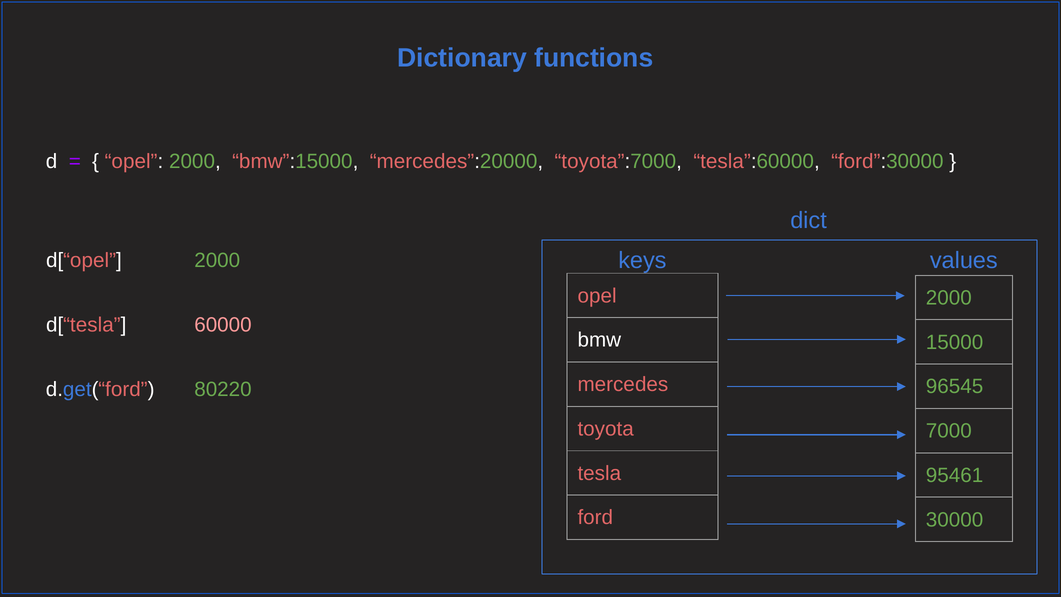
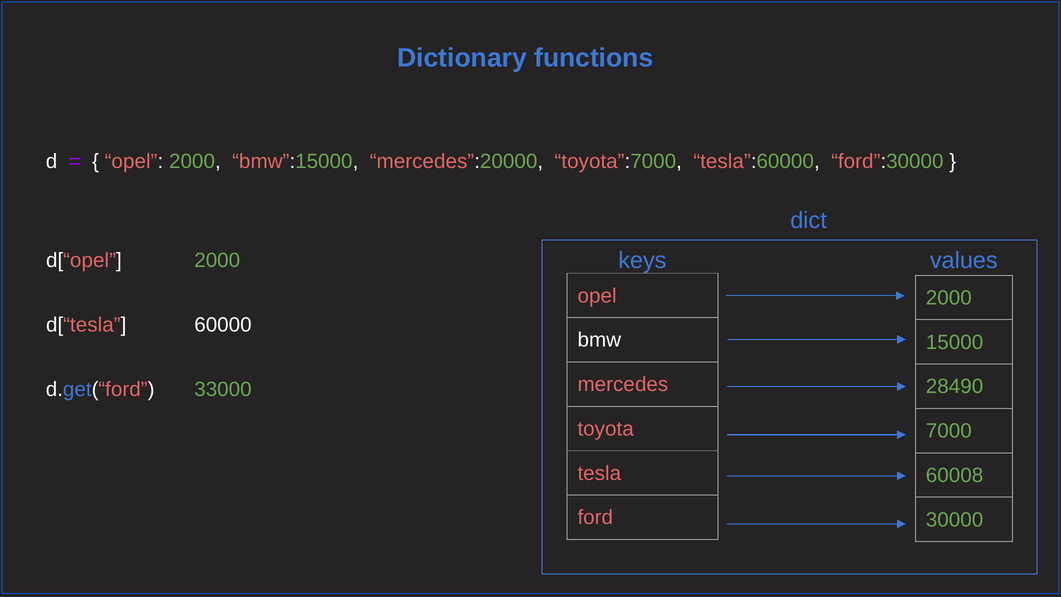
60000 colour: pink -> white (223, 325)
96545: 96545 -> 28490 (955, 387)
80220: 80220 -> 33000 (223, 389)
95461: 95461 -> 60008 (955, 475)
